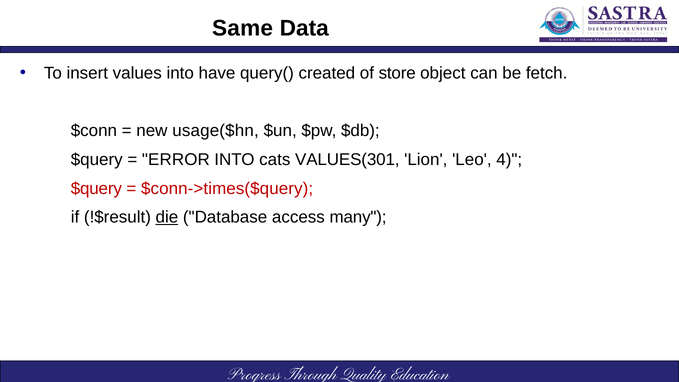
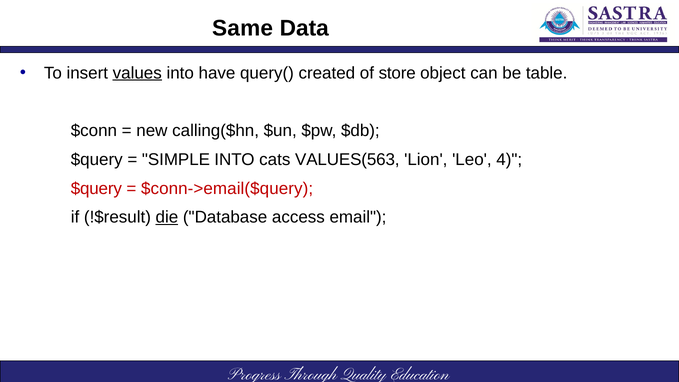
values underline: none -> present (137, 73)
fetch: fetch -> table (547, 73)
usage($hn: usage($hn -> calling($hn (216, 131)
ERROR: ERROR -> SIMPLE (176, 160)
VALUES(301: VALUES(301 -> VALUES(563 (347, 160)
$conn->times($query: $conn->times($query -> $conn->email($query (227, 188)
many: many -> email (358, 217)
